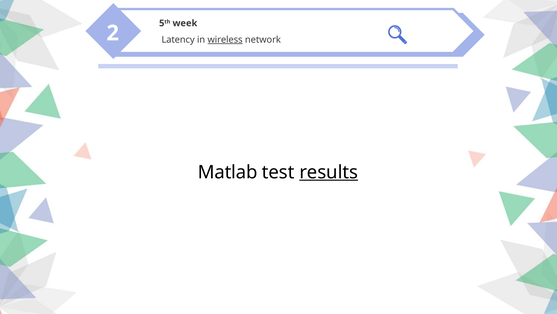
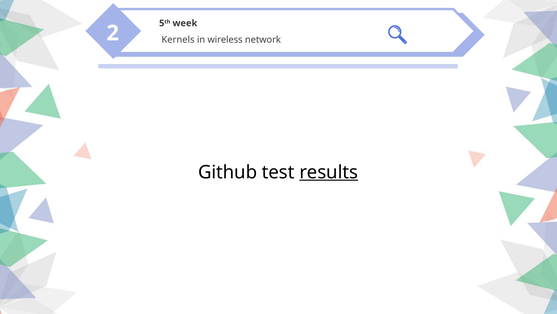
Latency: Latency -> Kernels (178, 40)
wireless underline: present -> none (225, 40)
Matlab: Matlab -> Github (228, 172)
